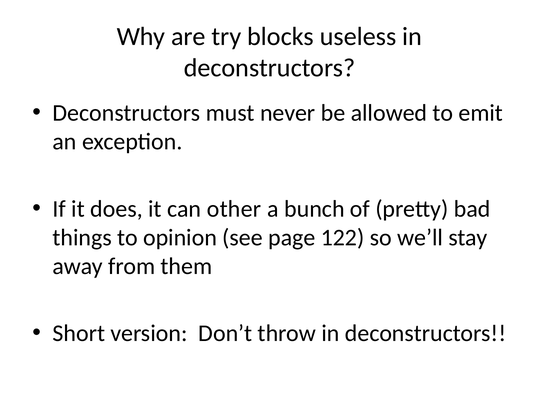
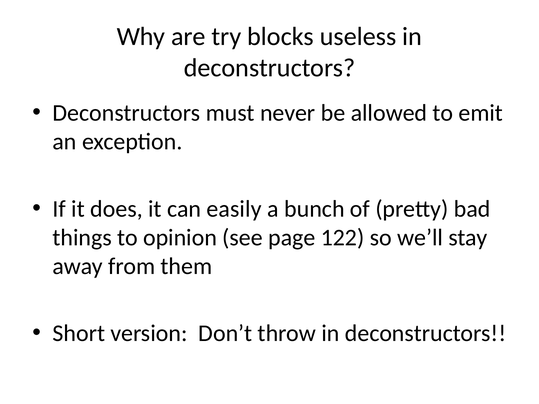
other: other -> easily (234, 209)
